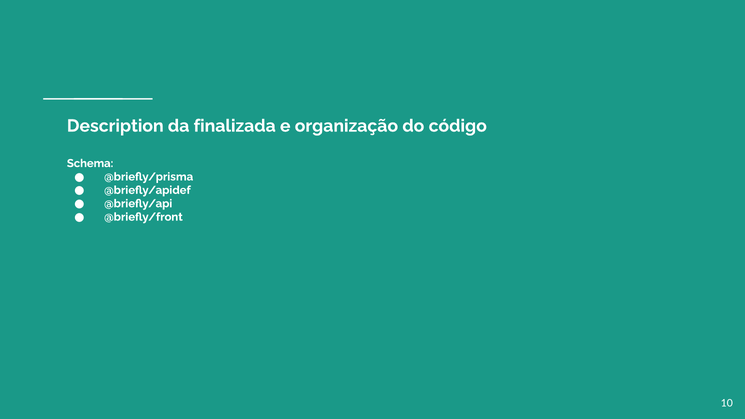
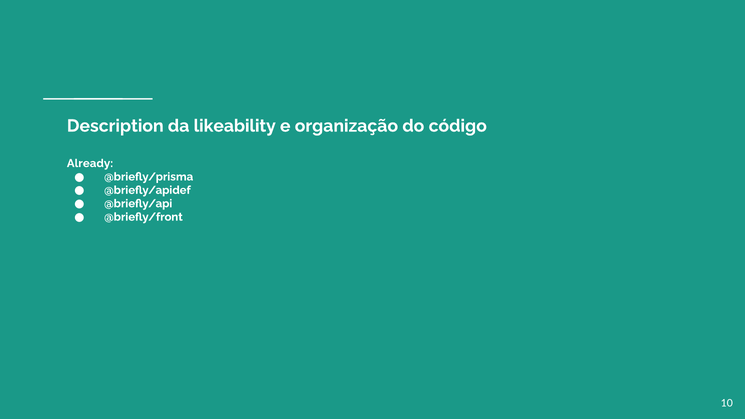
finalizada: finalizada -> likeability (235, 126)
Schema: Schema -> Already (90, 163)
